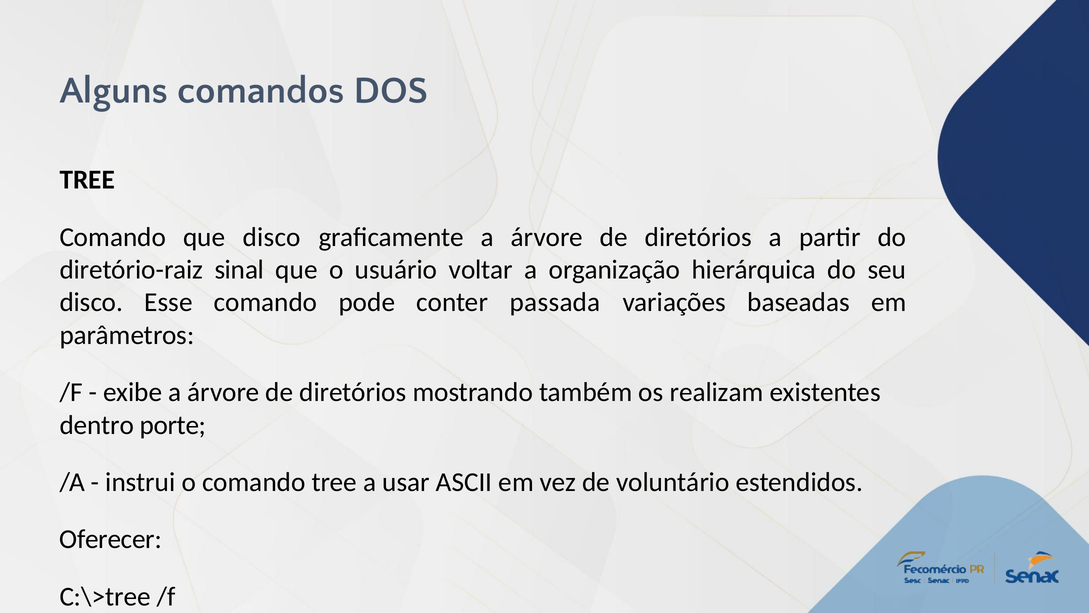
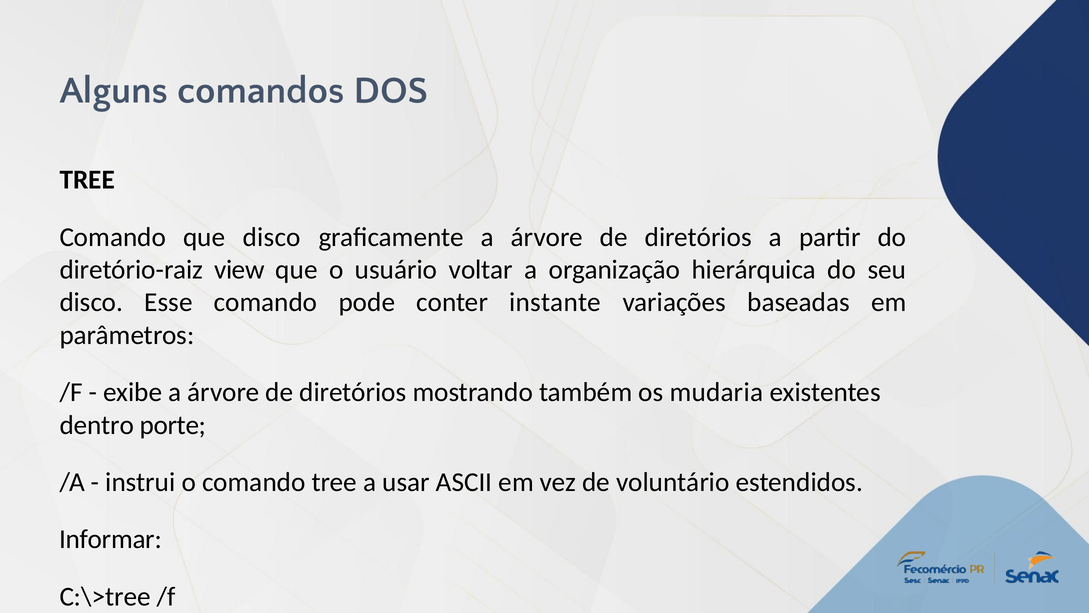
sinal: sinal -> view (239, 270)
passada: passada -> instante (555, 302)
realizam: realizam -> mudaria (716, 392)
Oferecer: Oferecer -> Informar (111, 539)
